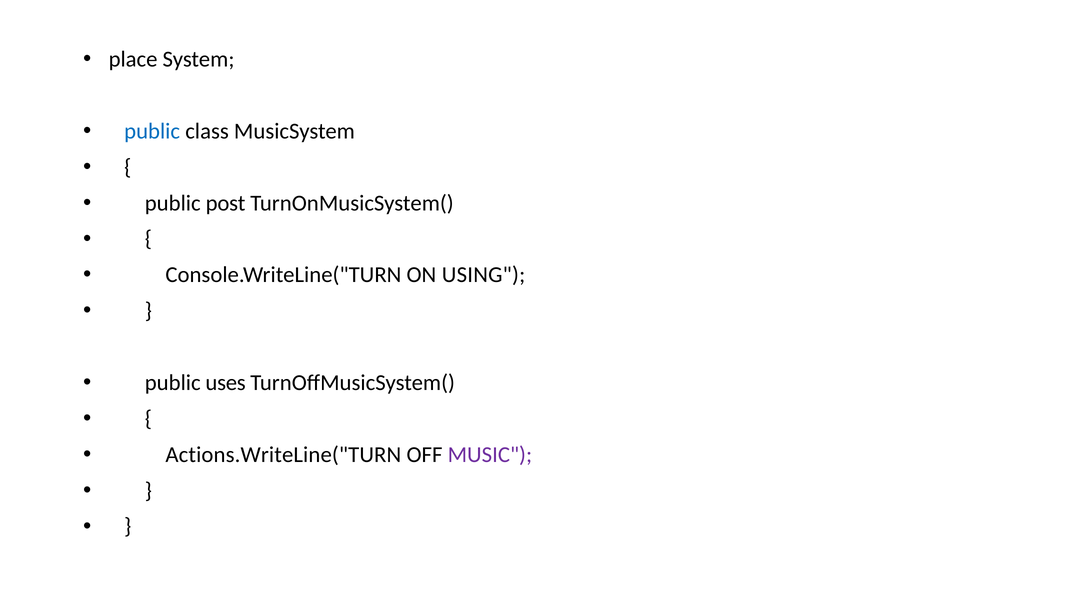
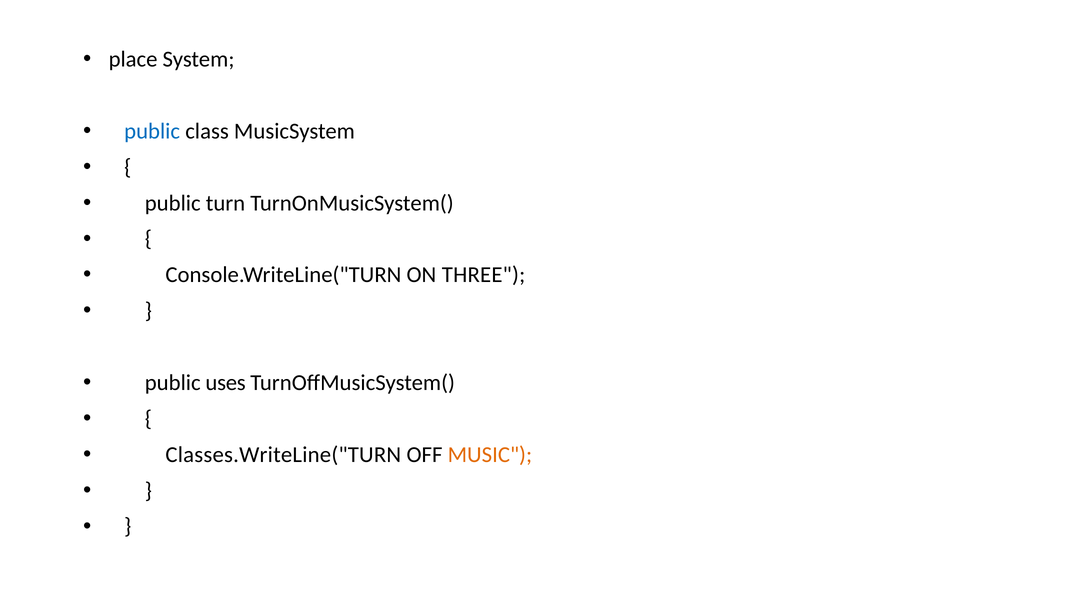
post: post -> turn (225, 203)
USING: USING -> THREE (484, 275)
Actions.WriteLine("TURN: Actions.WriteLine("TURN -> Classes.WriteLine("TURN (283, 454)
MUSIC colour: purple -> orange (490, 454)
